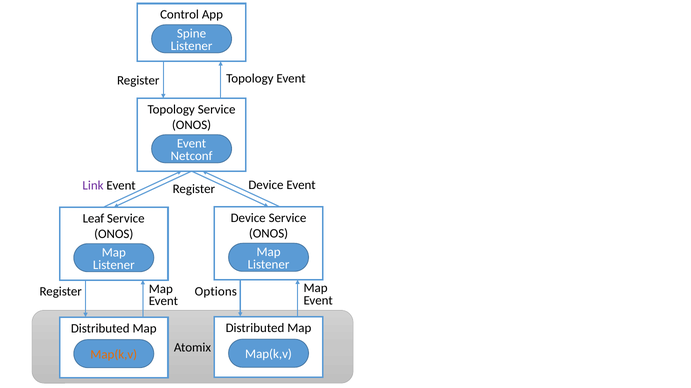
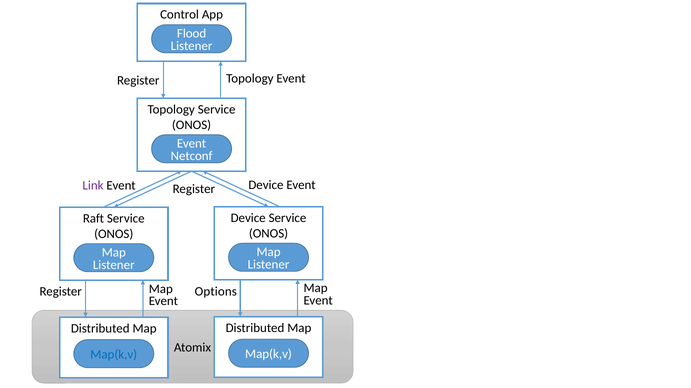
Spine: Spine -> Flood (192, 34)
Leaf: Leaf -> Raft (93, 219)
Map(k,v colour: orange -> blue (114, 355)
